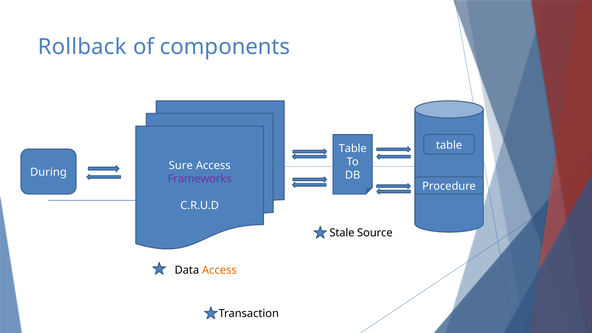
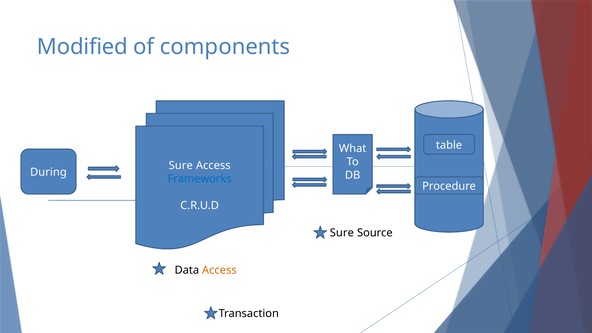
Rollback: Rollback -> Modified (82, 47)
Table: Table -> What (353, 148)
Frameworks colour: purple -> blue (200, 179)
Stale: Stale -> Sure (342, 233)
